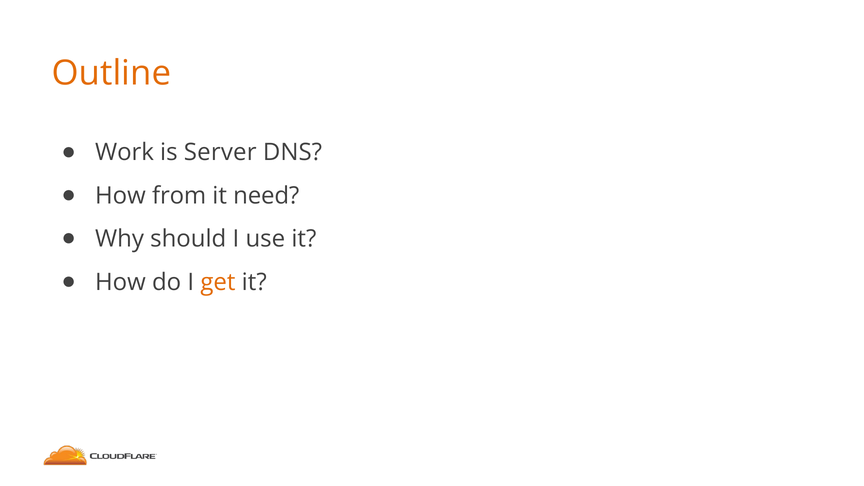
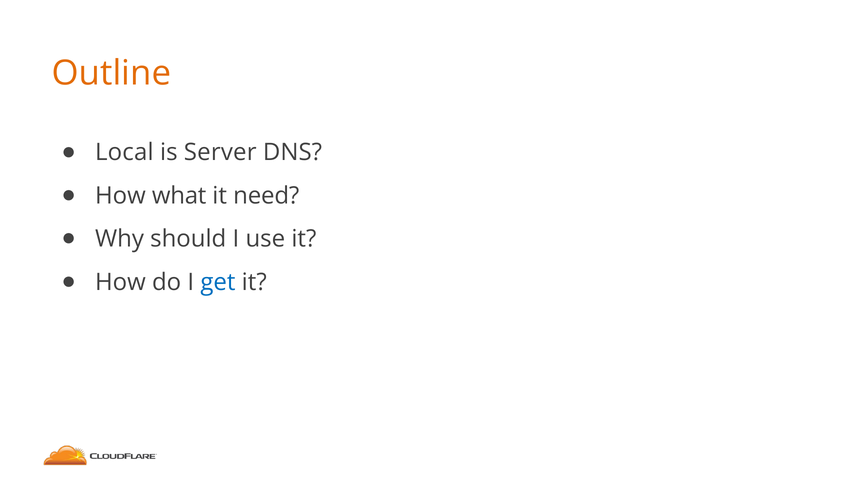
Work: Work -> Local (124, 153)
from: from -> what (179, 196)
get colour: orange -> blue (218, 282)
